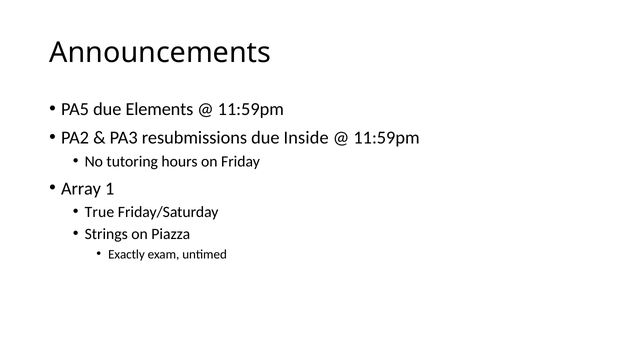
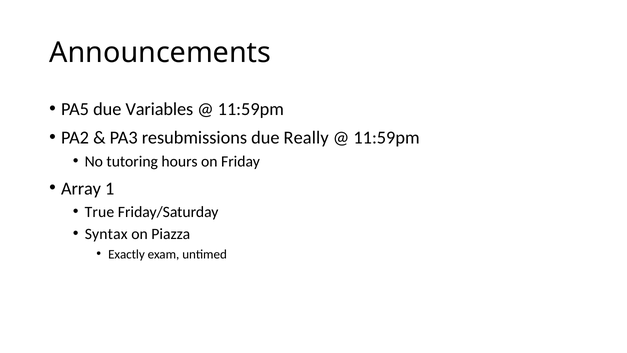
Elements: Elements -> Variables (159, 109)
Inside: Inside -> Really (306, 138)
Strings: Strings -> Syntax (106, 234)
